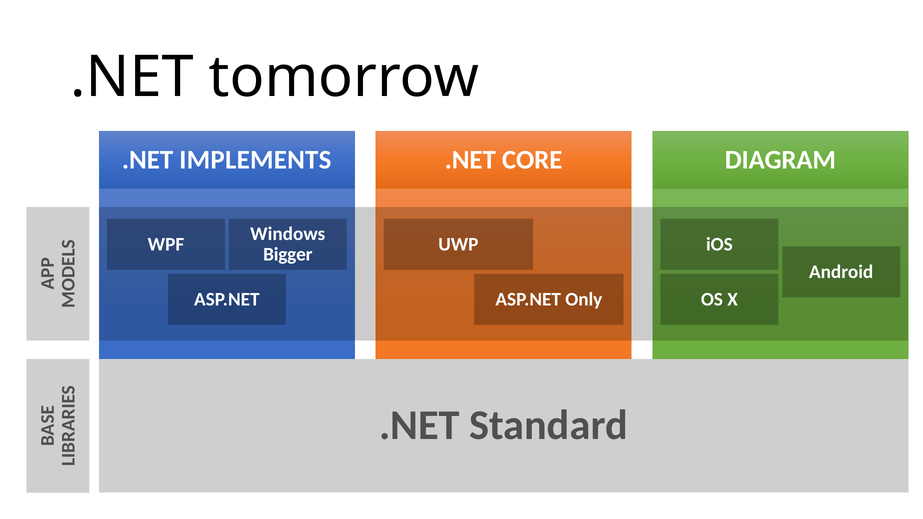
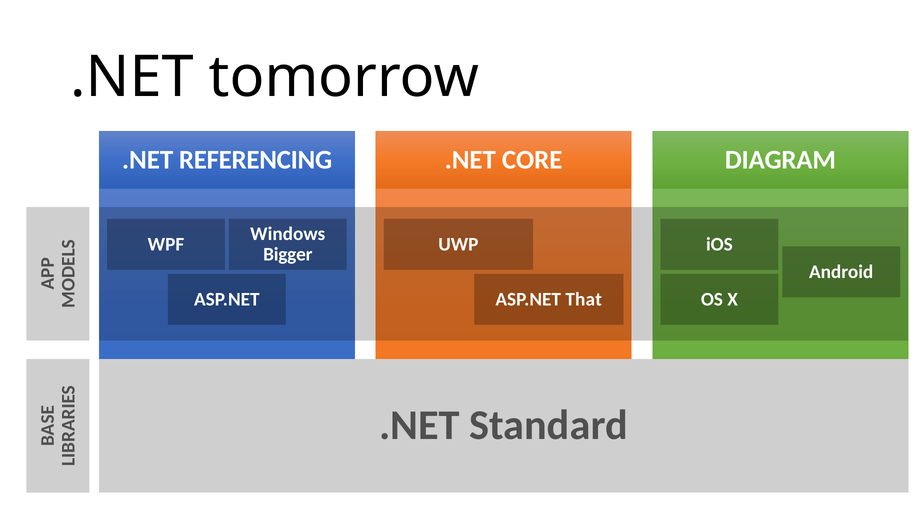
IMPLEMENTS: IMPLEMENTS -> REFERENCING (256, 160)
Only: Only -> That (584, 299)
